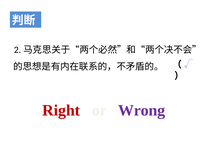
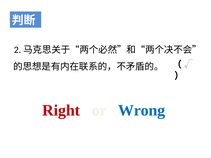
Wrong colour: purple -> blue (142, 111)
